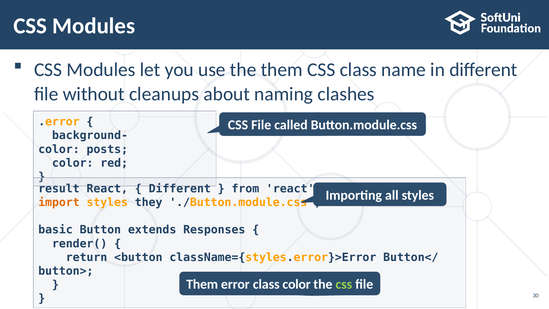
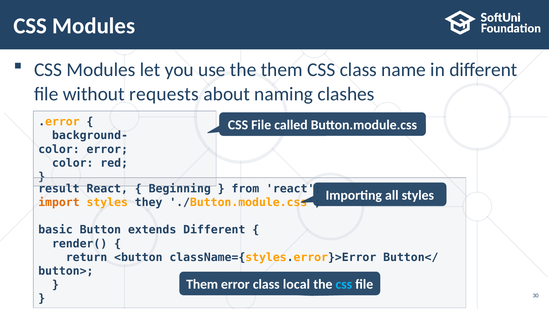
cleanups: cleanups -> requests (164, 94)
color posts: posts -> error (107, 149)
Different: Different -> Beginning (180, 189)
extends Responses: Responses -> Different (214, 230)
class color: color -> local (296, 284)
css colour: light green -> light blue (344, 284)
